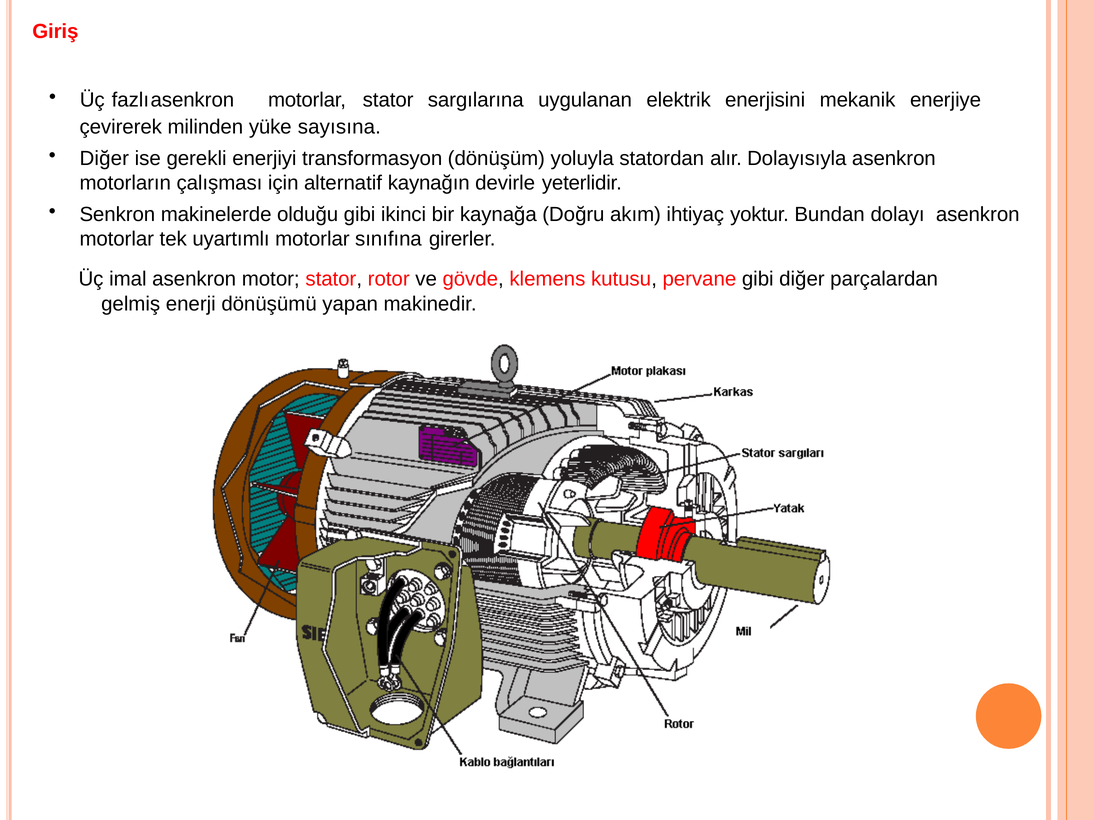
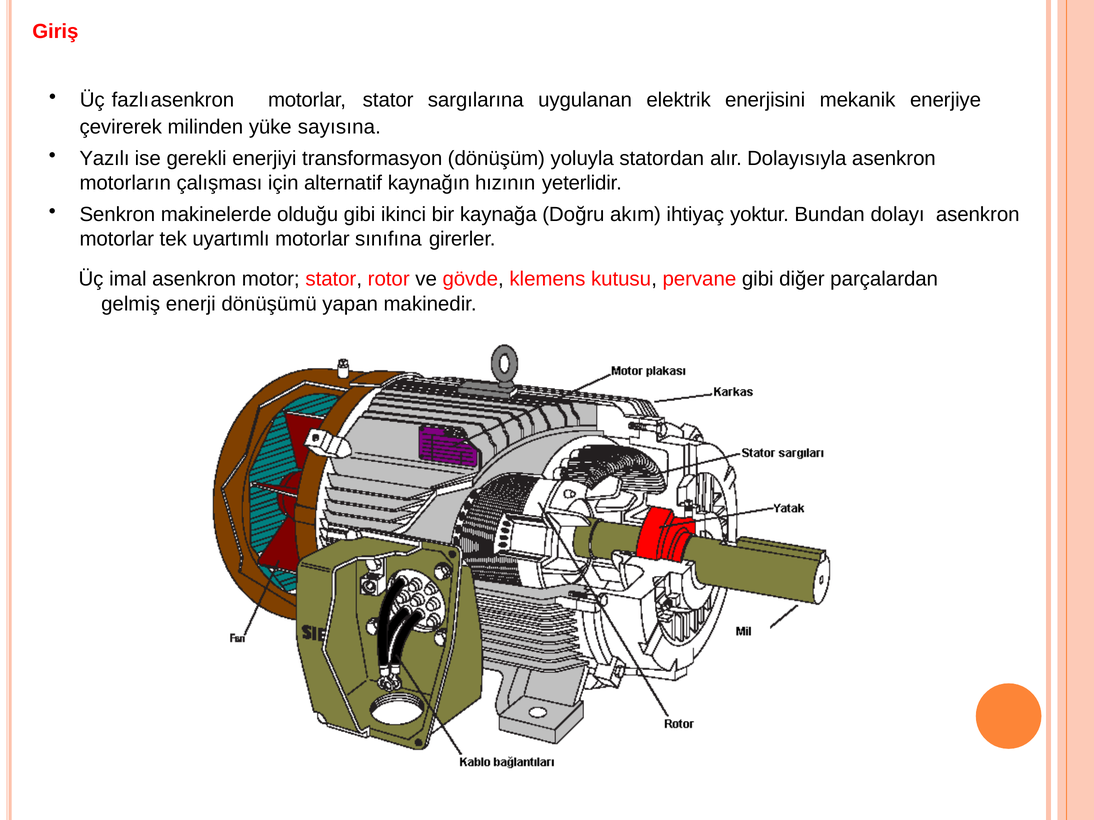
Diğer: Diğer -> Yazılı (104, 159)
devirle: devirle -> hızının (505, 183)
